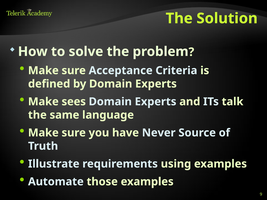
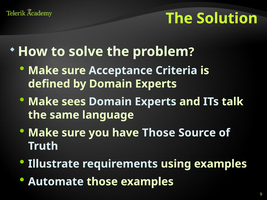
have Never: Never -> Those (159, 133)
